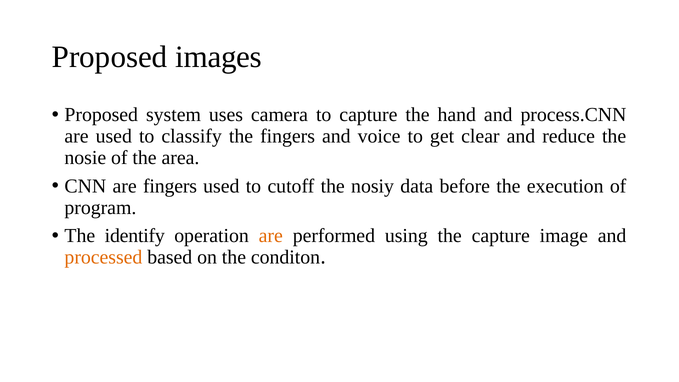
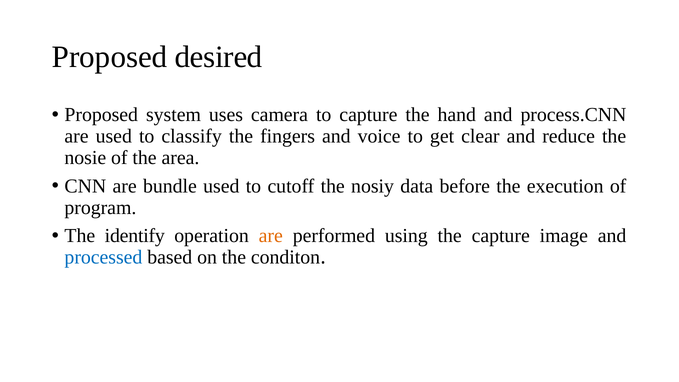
images: images -> desired (219, 57)
are fingers: fingers -> bundle (170, 186)
processed colour: orange -> blue (103, 257)
